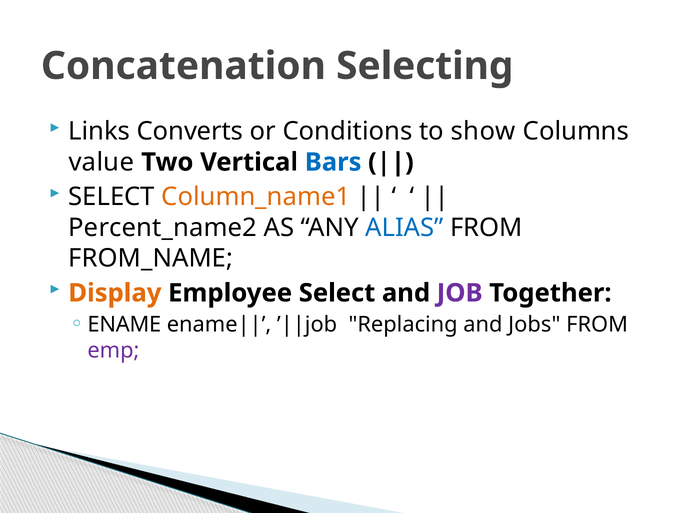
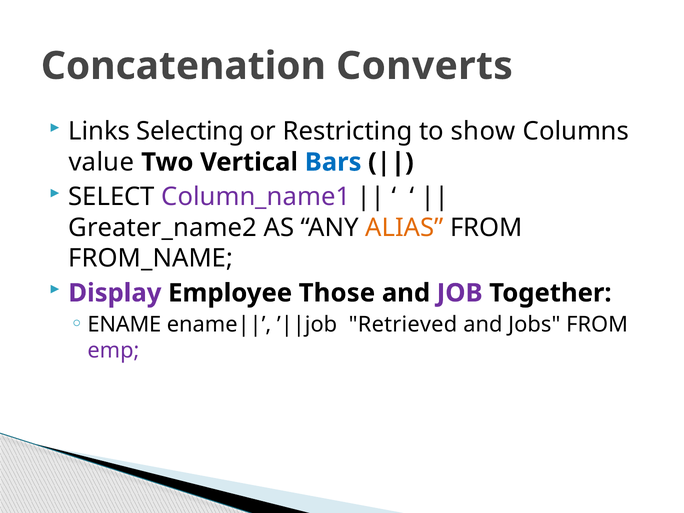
Selecting: Selecting -> Converts (424, 66)
Converts: Converts -> Selecting (190, 131)
Conditions: Conditions -> Restricting (347, 131)
Column_name1 colour: orange -> purple (256, 197)
Percent_name2: Percent_name2 -> Greater_name2 (163, 228)
ALIAS colour: blue -> orange (404, 228)
Display colour: orange -> purple (115, 293)
Employee Select: Select -> Those (337, 293)
Replacing: Replacing -> Retrieved (403, 324)
